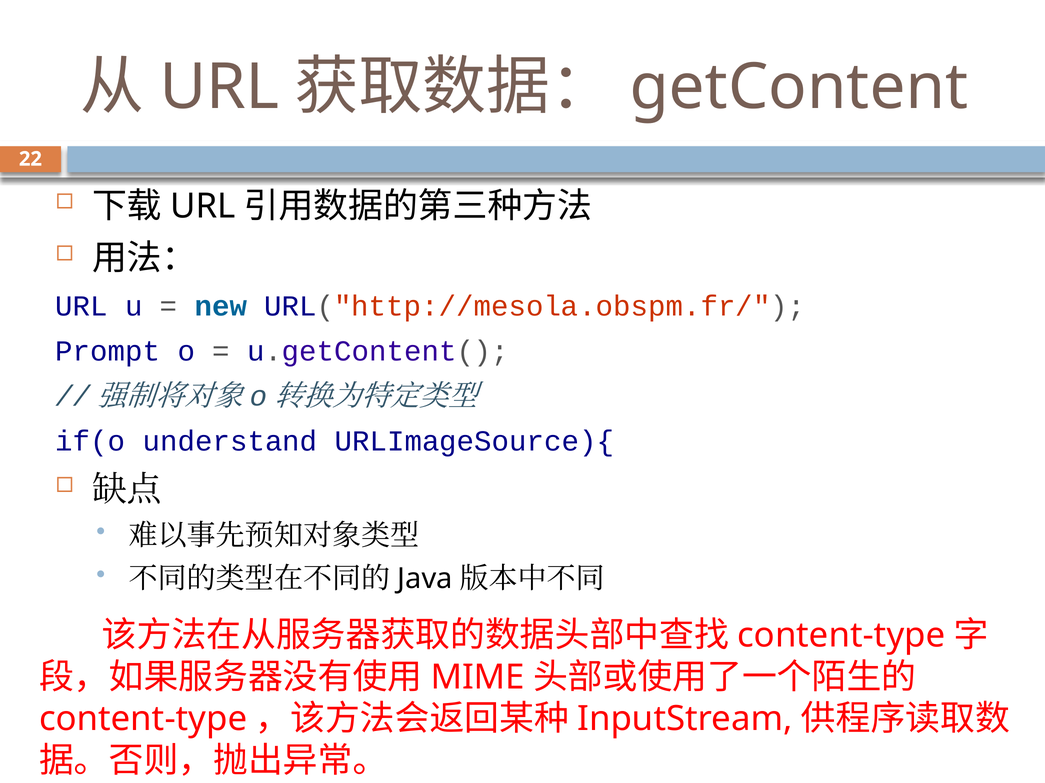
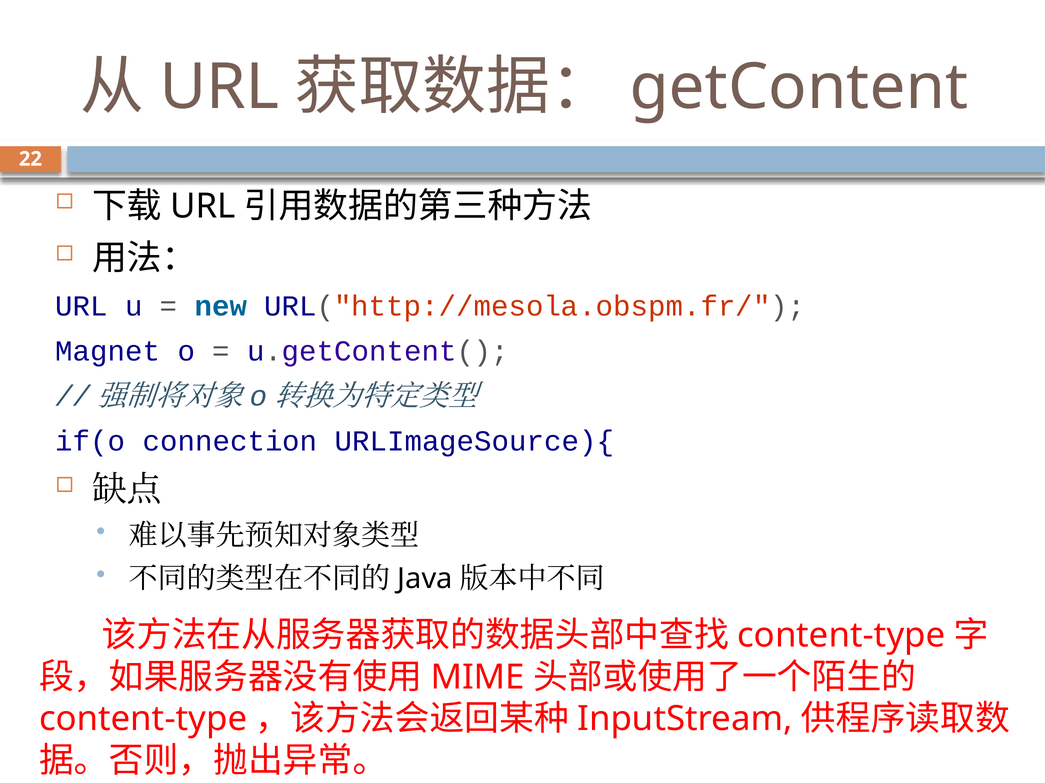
Prompt: Prompt -> Magnet (108, 351)
understand: understand -> connection (230, 441)
